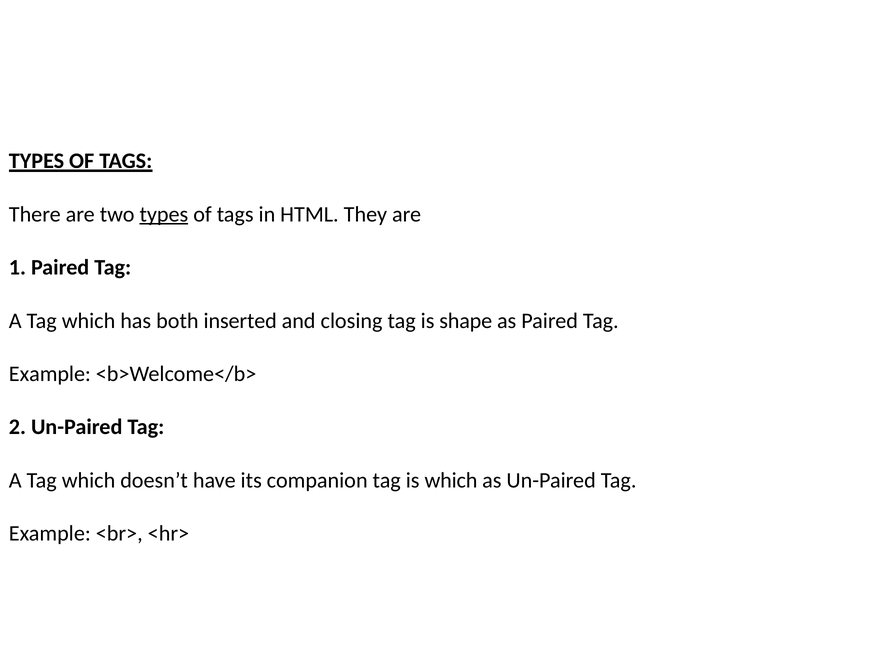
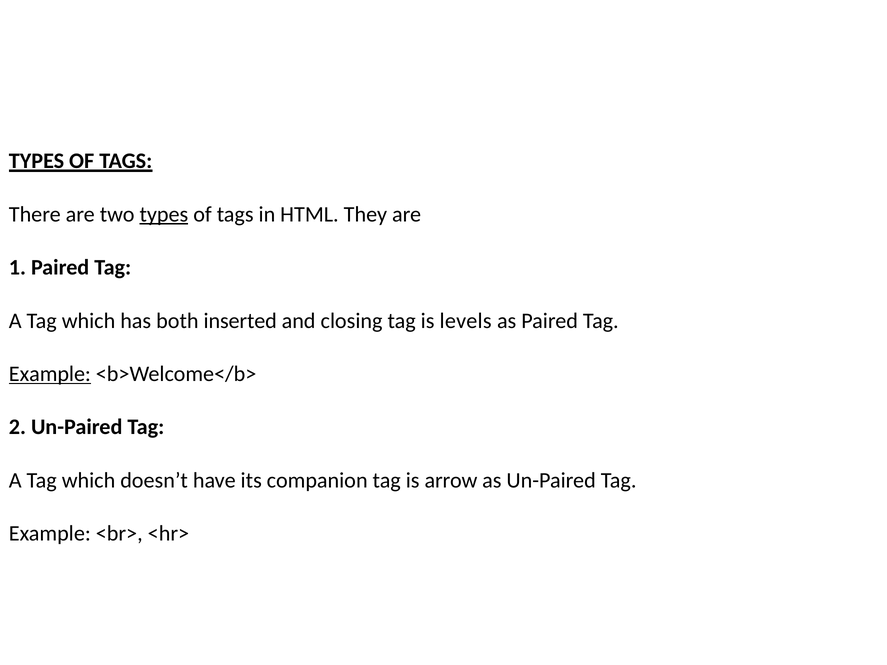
shape: shape -> levels (466, 321)
Example underline: none -> present (50, 374)
is which: which -> arrow (451, 480)
